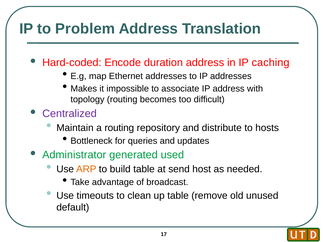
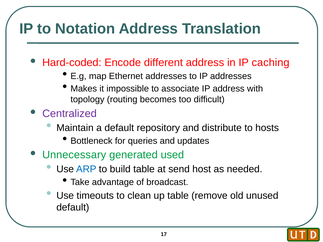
Problem: Problem -> Notation (85, 29)
duration: duration -> different (163, 63)
a routing: routing -> default (119, 128)
Administrator: Administrator -> Unnecessary (74, 155)
ARP colour: orange -> blue (86, 169)
